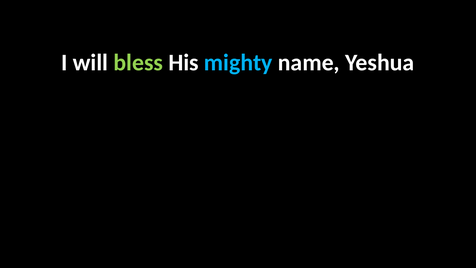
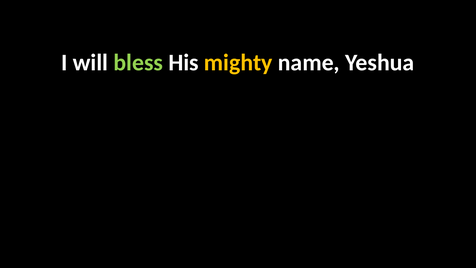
mighty colour: light blue -> yellow (238, 62)
